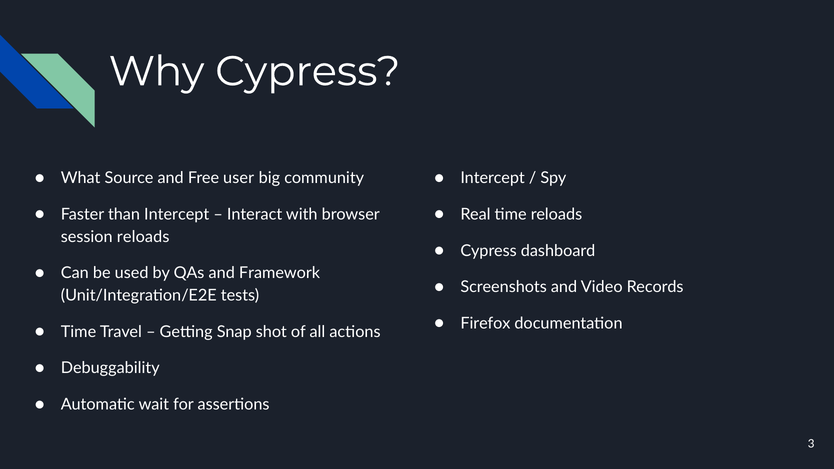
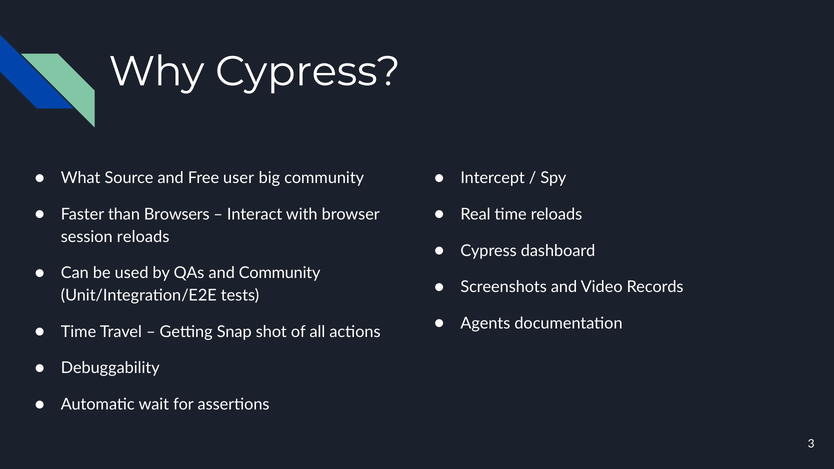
than Intercept: Intercept -> Browsers (177, 214)
and Framework: Framework -> Community (280, 273)
Firefox: Firefox -> Agents (485, 323)
